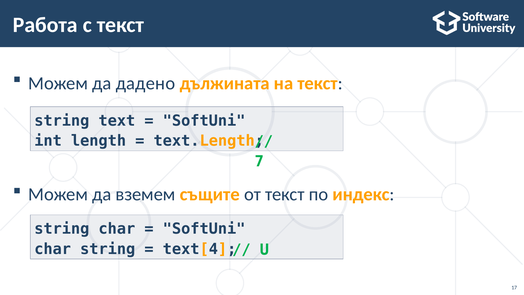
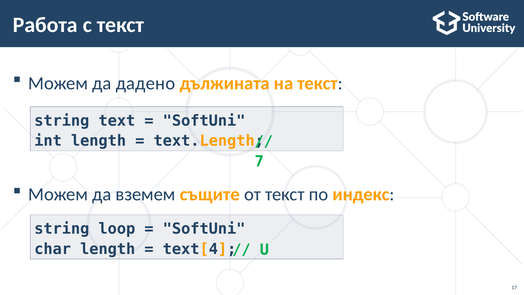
string char: char -> loop (117, 229)
char string: string -> length (108, 249)
